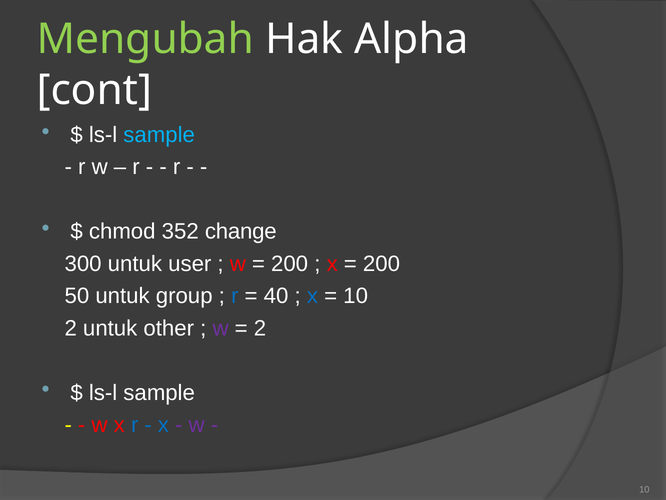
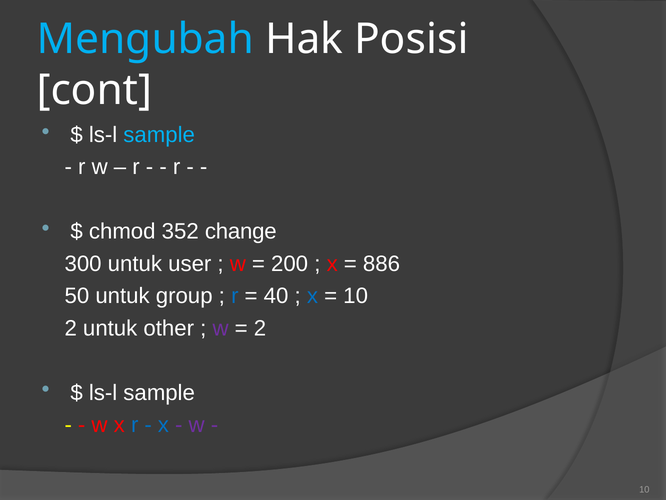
Mengubah colour: light green -> light blue (145, 39)
Alpha: Alpha -> Posisi (411, 39)
200: 200 -> 886 (381, 264)
